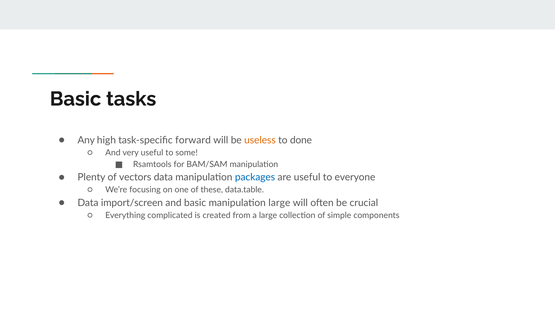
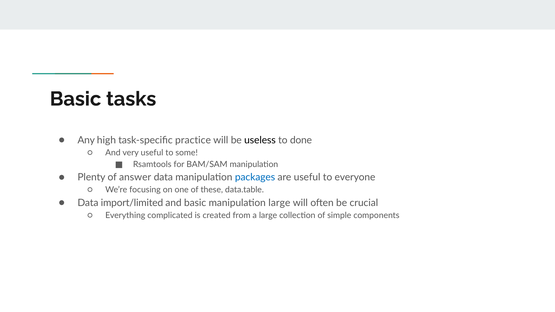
forward: forward -> practice (193, 140)
useless colour: orange -> black (260, 140)
vectors: vectors -> answer (135, 177)
import/screen: import/screen -> import/limited (132, 203)
